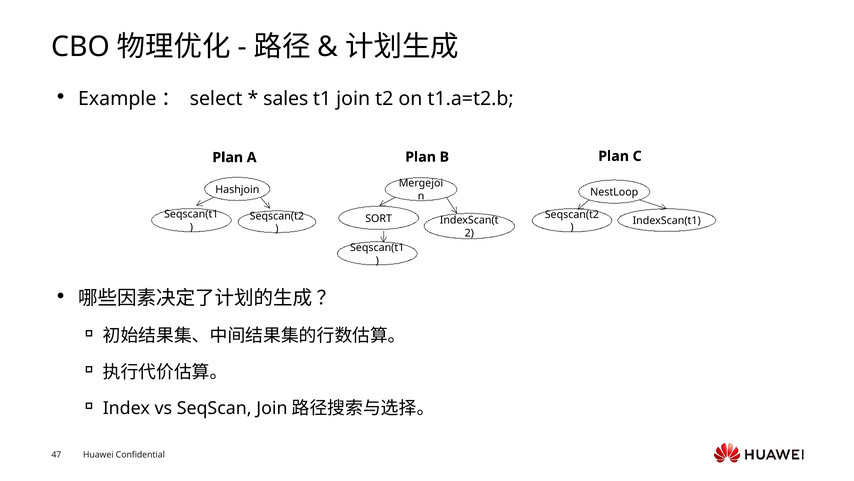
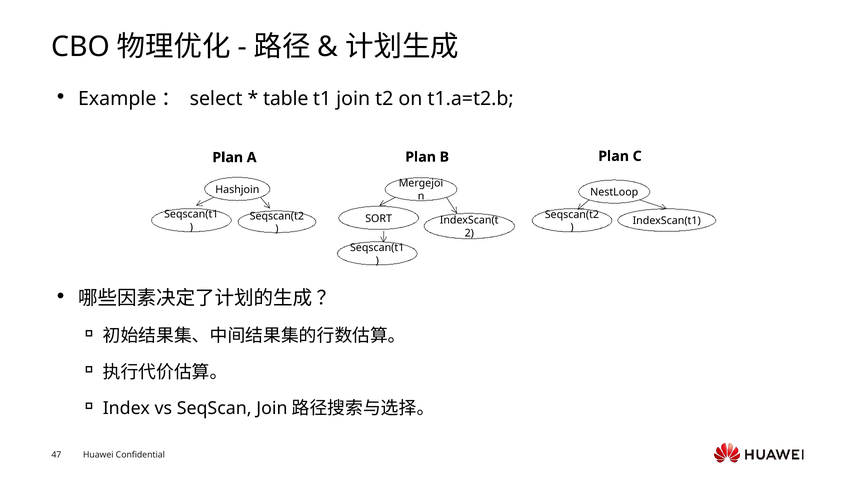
sales: sales -> table (286, 99)
